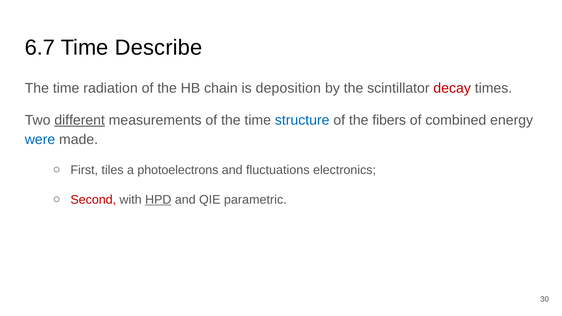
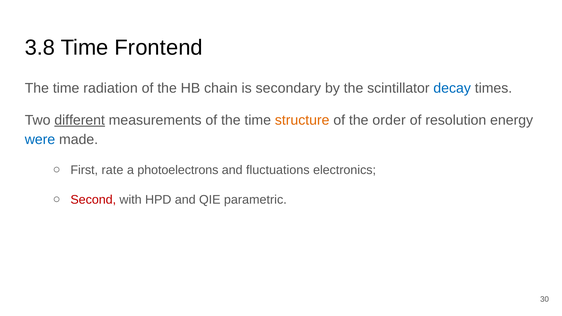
6.7: 6.7 -> 3.8 (40, 48)
Describe: Describe -> Frontend (159, 48)
deposition: deposition -> secondary (288, 88)
decay colour: red -> blue (452, 88)
structure colour: blue -> orange (302, 120)
fibers: fibers -> order (389, 120)
combined: combined -> resolution (456, 120)
tiles: tiles -> rate (112, 170)
HPD underline: present -> none (158, 200)
